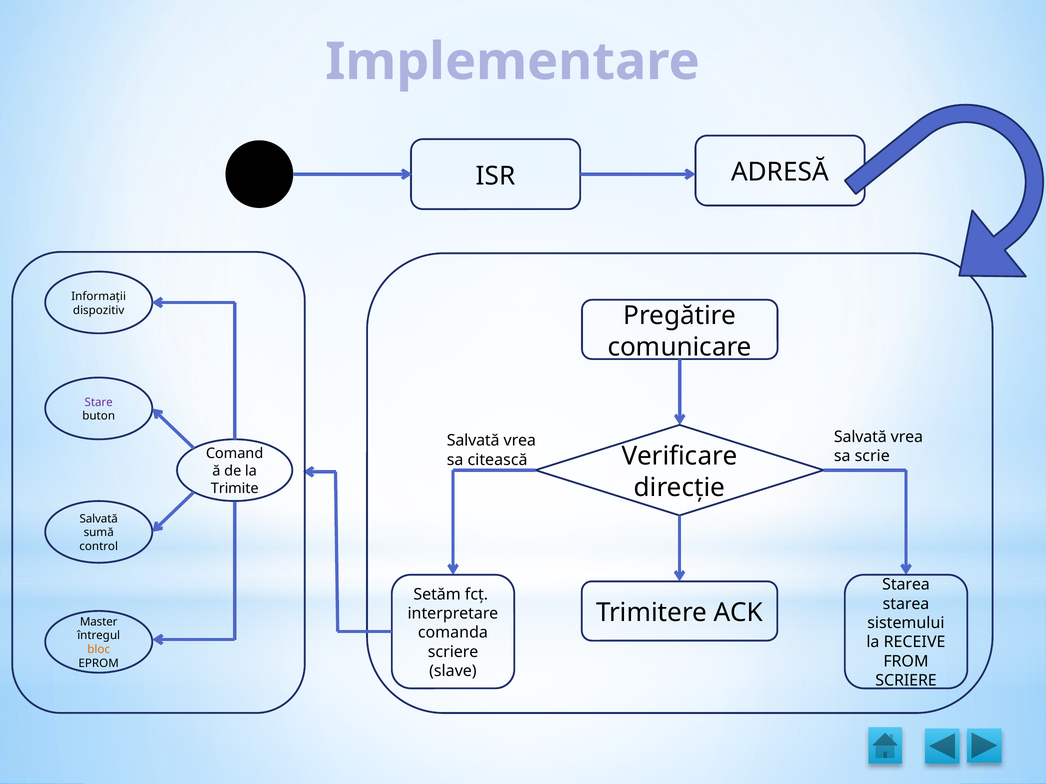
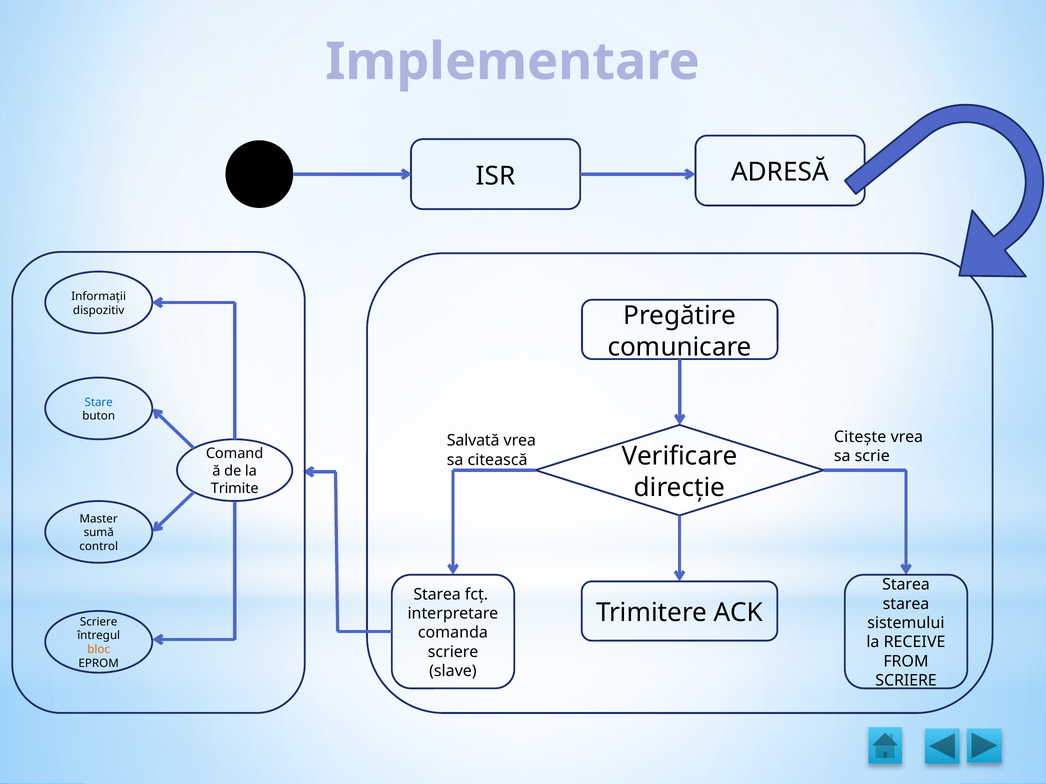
Stare colour: purple -> blue (99, 403)
Salvată: Salvată -> Citește (860, 437)
Salvată: Salvată -> Master (99, 519)
Setăm: Setăm -> Starea (437, 595)
Master: Master -> Scriere (99, 622)
